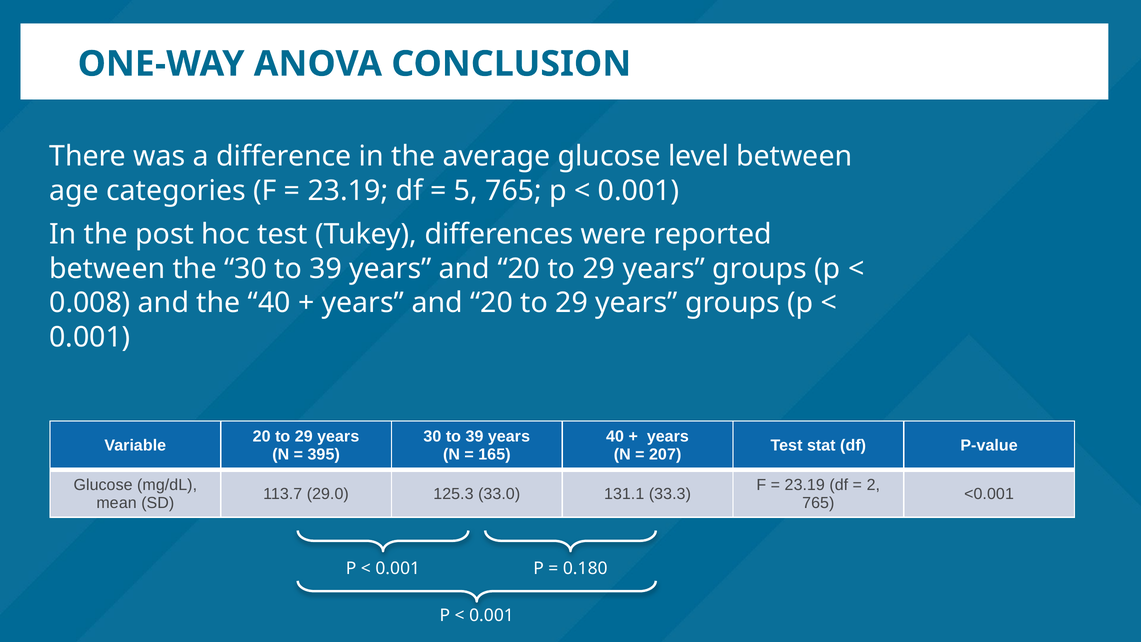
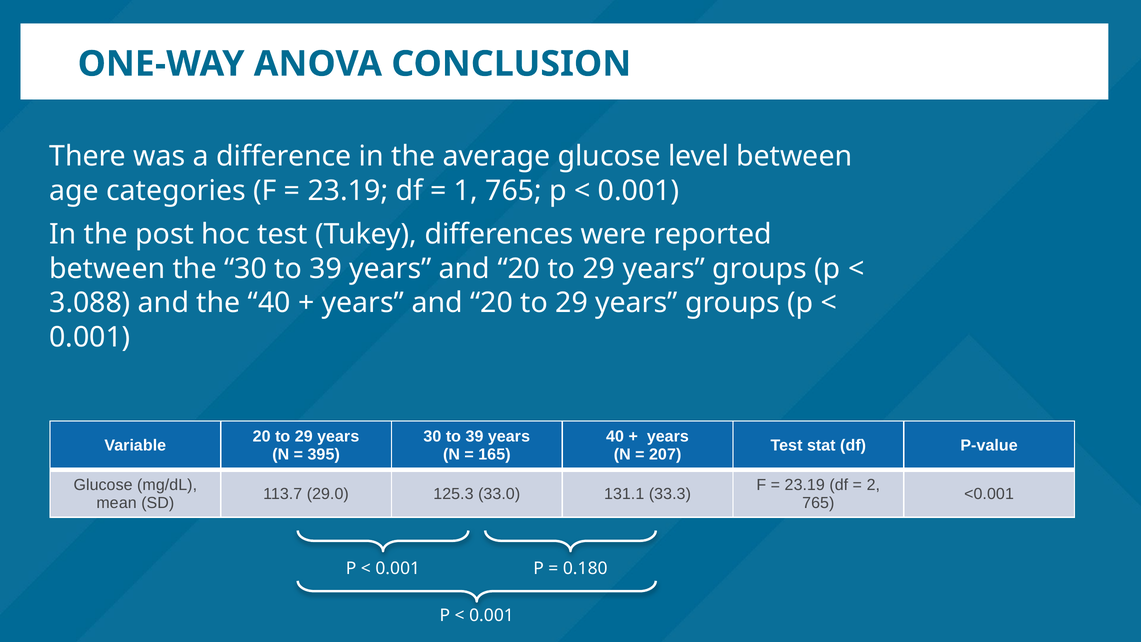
5: 5 -> 1 (466, 191)
0.008: 0.008 -> 3.088 (90, 303)
